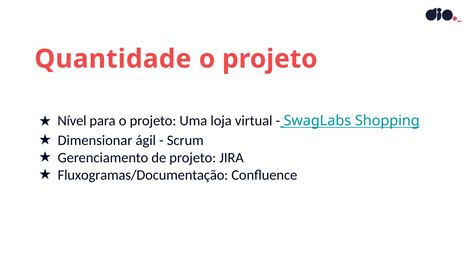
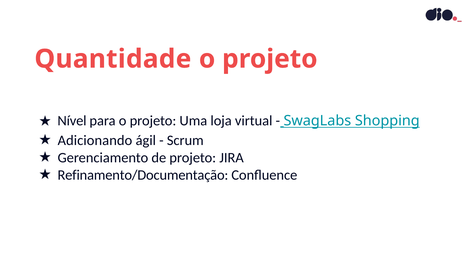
Dimensionar: Dimensionar -> Adicionando (95, 141)
Fluxogramas/Documentação: Fluxogramas/Documentação -> Refinamento/Documentação (143, 175)
